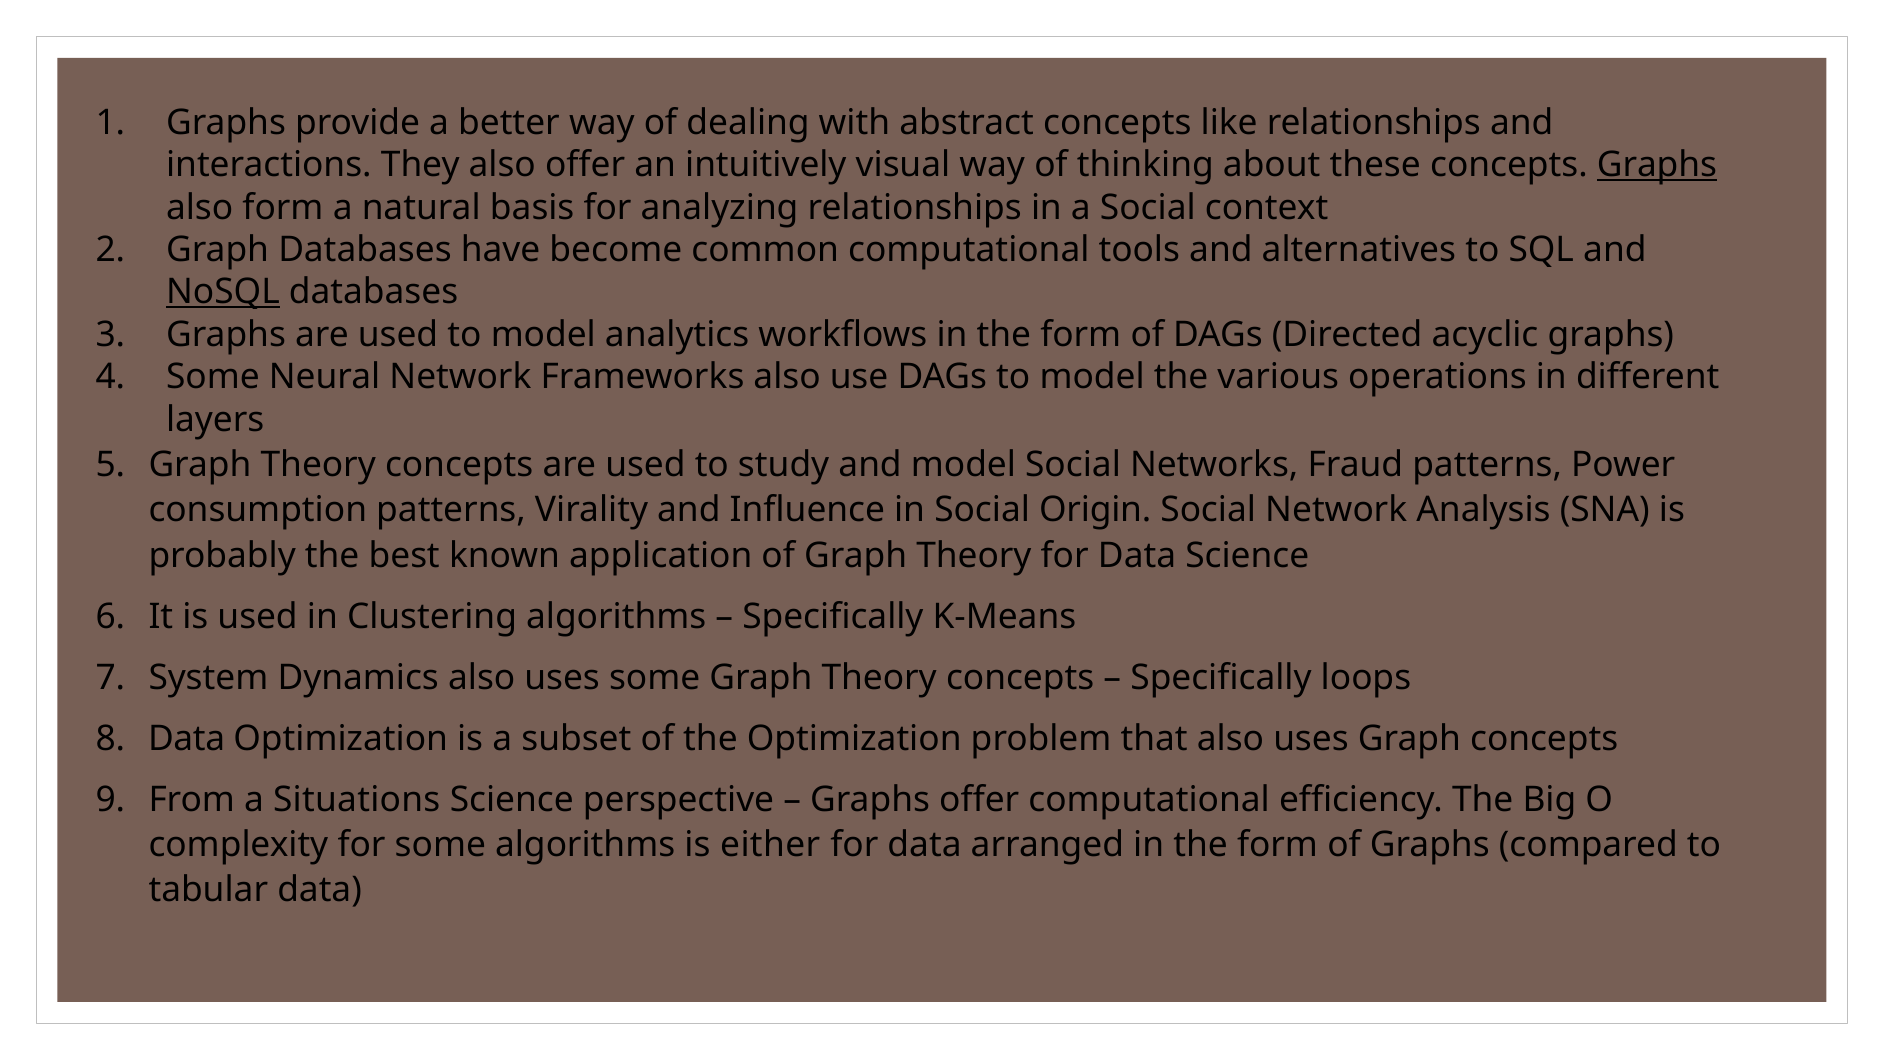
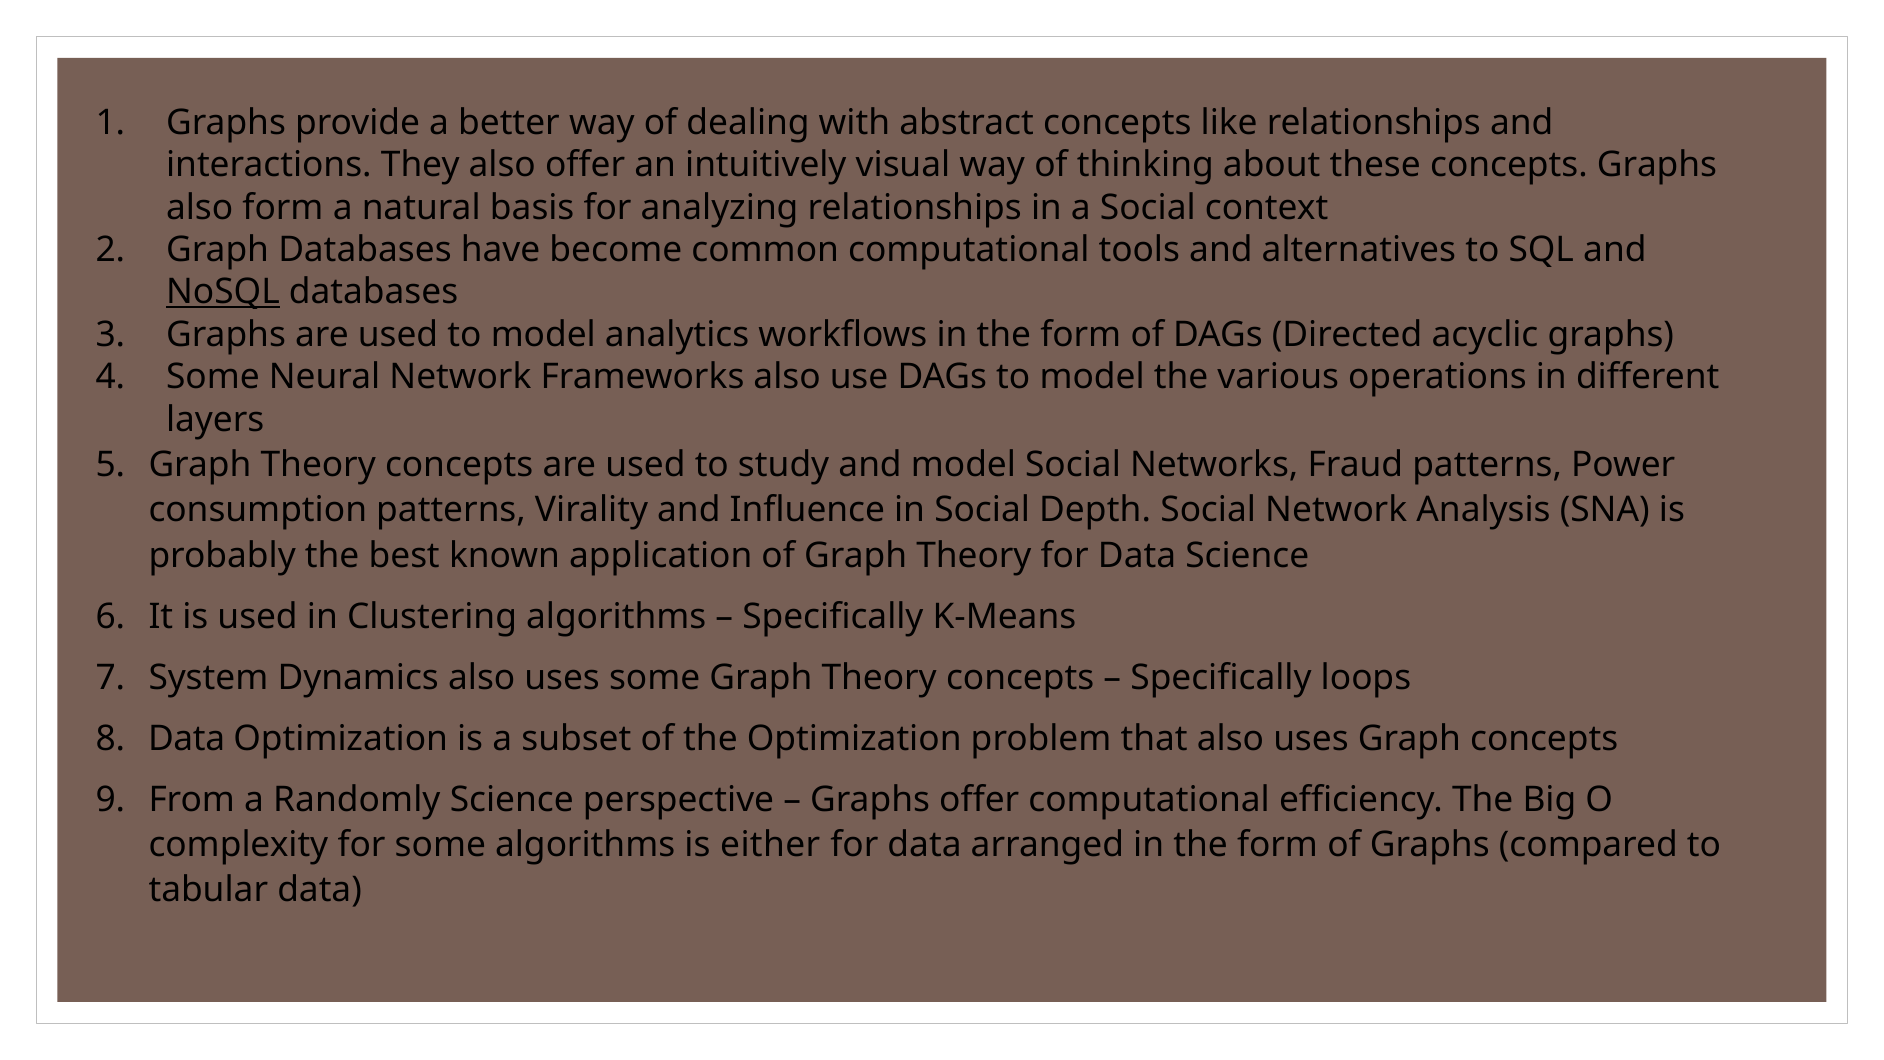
Graphs underline: present -> none (1657, 165)
Origin: Origin -> Depth (1095, 510)
Situations: Situations -> Randomly (357, 799)
